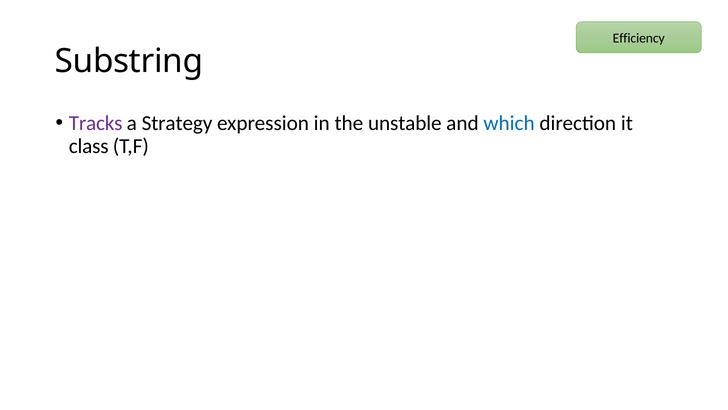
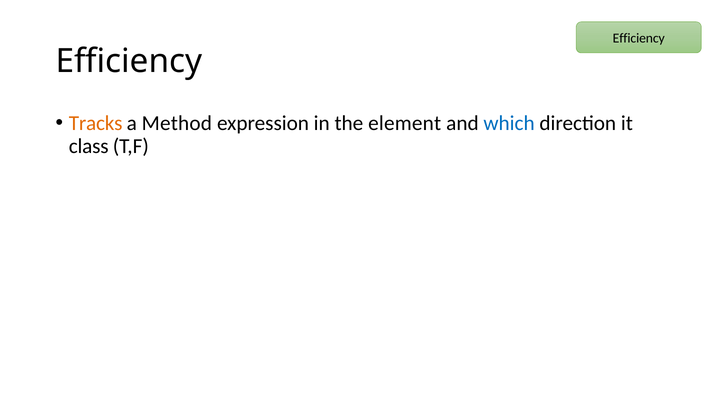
Substring: Substring -> Efficiency (129, 61)
Tracks colour: purple -> orange (96, 123)
Strategy: Strategy -> Method (177, 123)
unstable: unstable -> element (405, 123)
